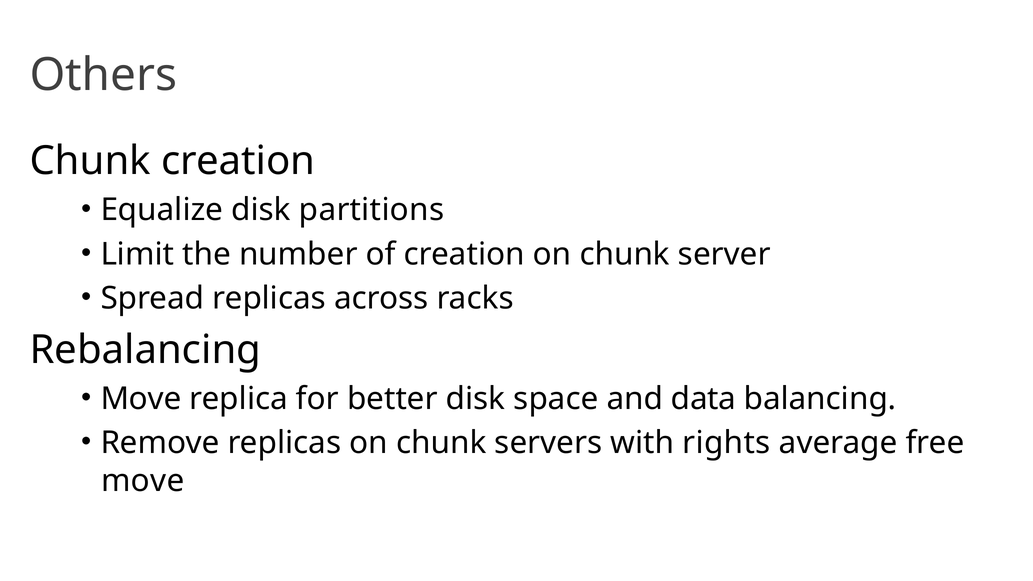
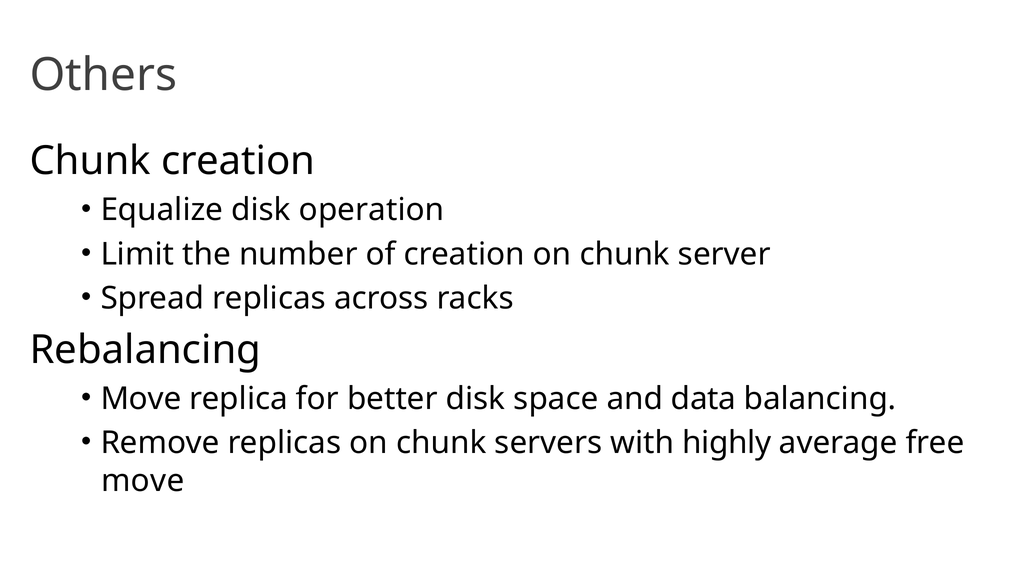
partitions: partitions -> operation (372, 210)
rights: rights -> highly (727, 443)
